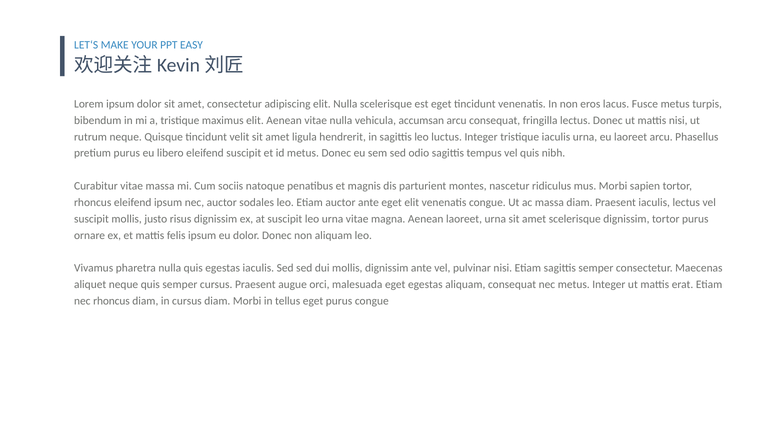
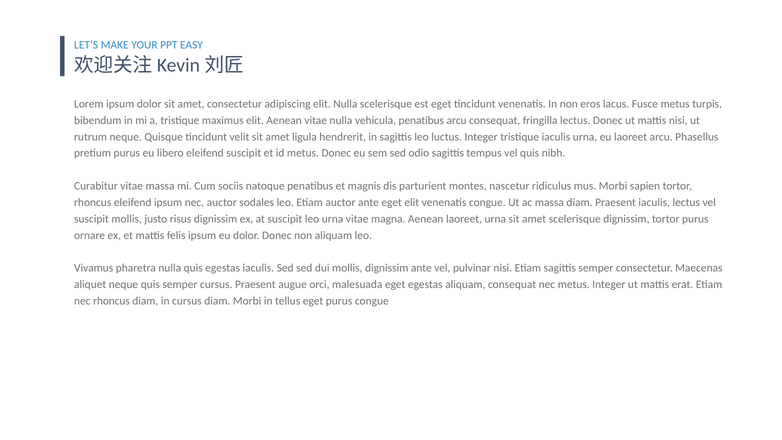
vehicula accumsan: accumsan -> penatibus (421, 120)
